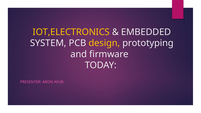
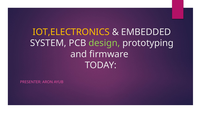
design colour: yellow -> light green (104, 43)
